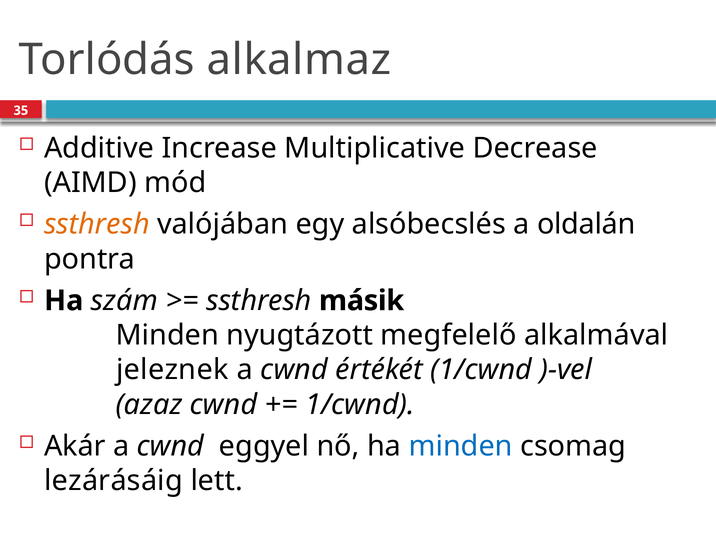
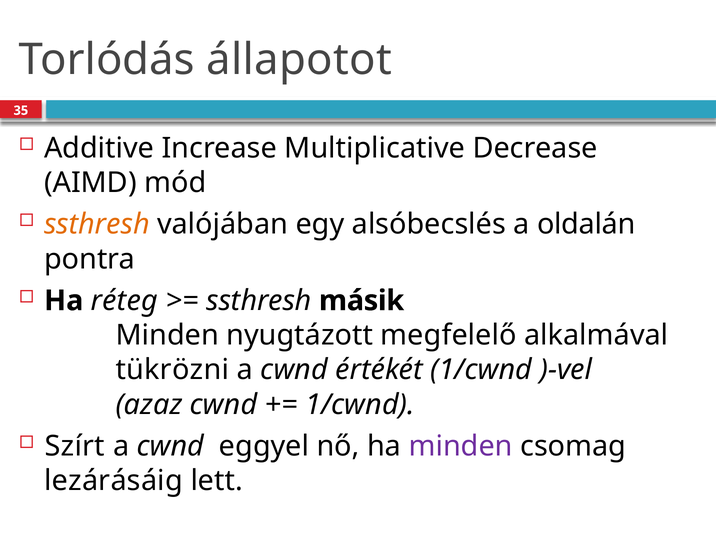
alkalmaz: alkalmaz -> állapotot (299, 60)
szám: szám -> réteg (124, 301)
jeleznek: jeleznek -> tükrözni (172, 370)
Akár: Akár -> Szírt (75, 446)
minden colour: blue -> purple (461, 446)
